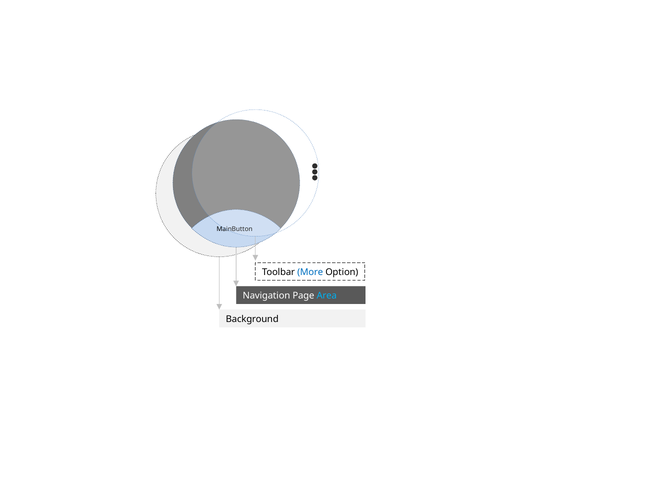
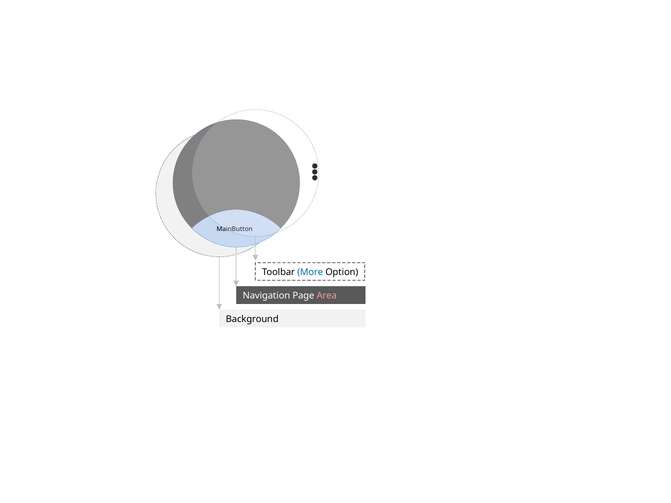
Area colour: light blue -> pink (327, 296)
